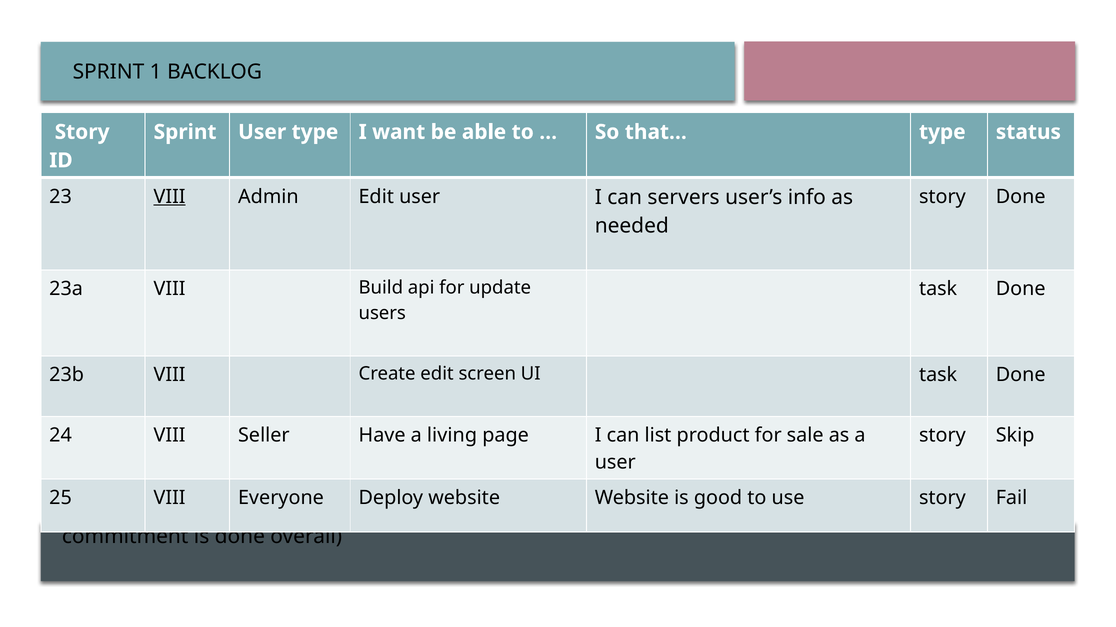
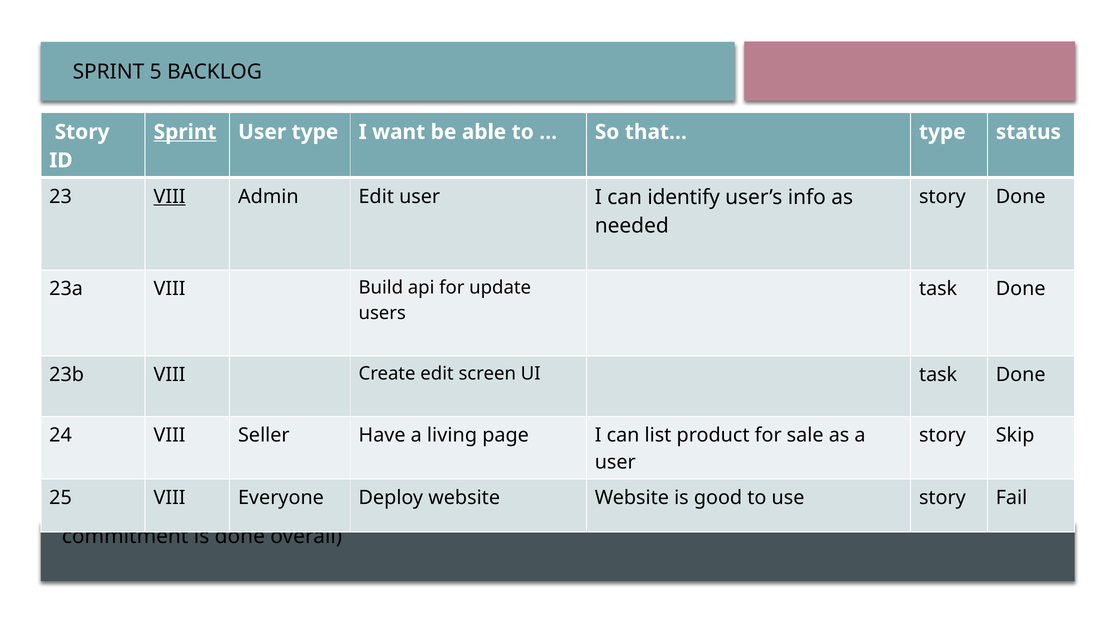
1: 1 -> 5 (156, 72)
Sprint underline: none -> present (185, 132)
servers: servers -> identify (684, 197)
